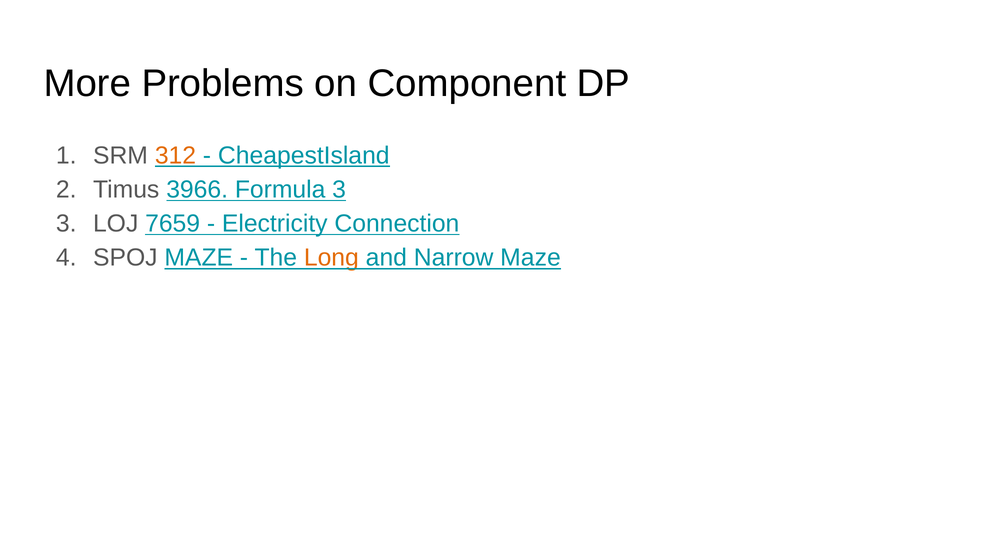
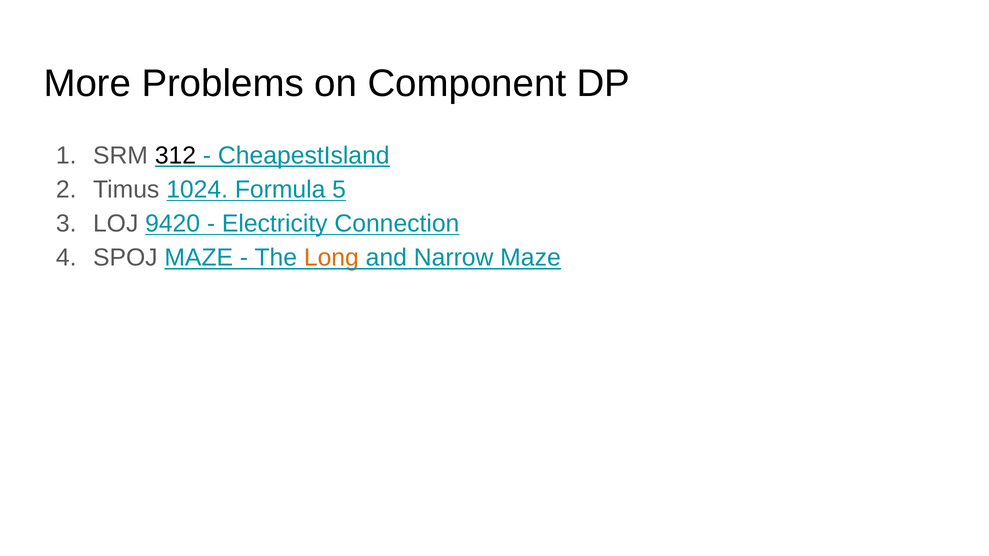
312 colour: orange -> black (175, 156)
3966: 3966 -> 1024 (197, 190)
Formula 3: 3 -> 5 (339, 190)
7659: 7659 -> 9420 (173, 224)
